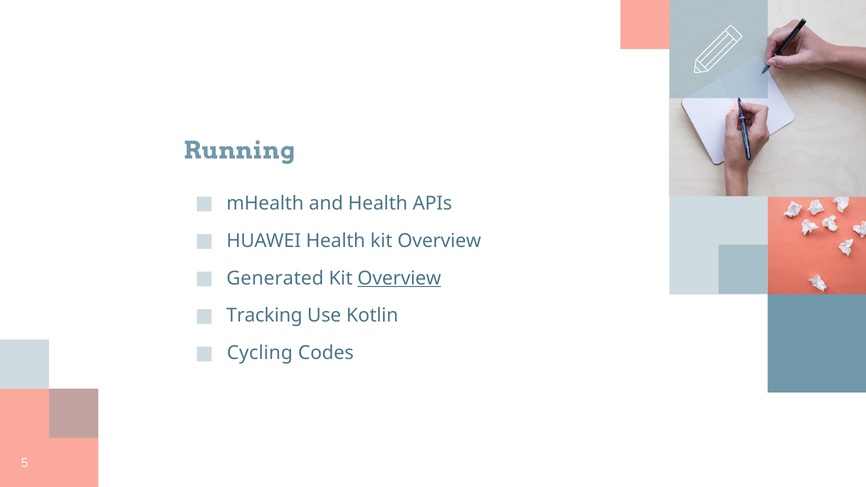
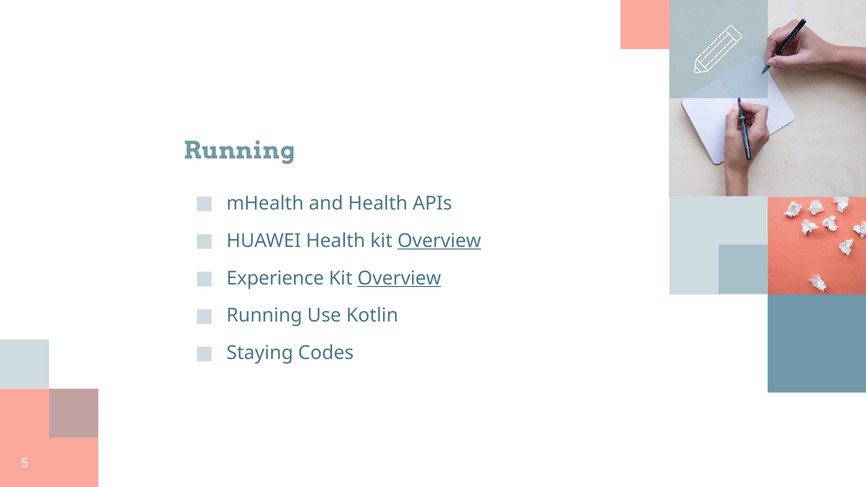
Overview underline: none -> present (439, 241)
Generated: Generated -> Experience (275, 278)
Tracking: Tracking -> Running (264, 316)
Cycling: Cycling -> Staying (260, 353)
